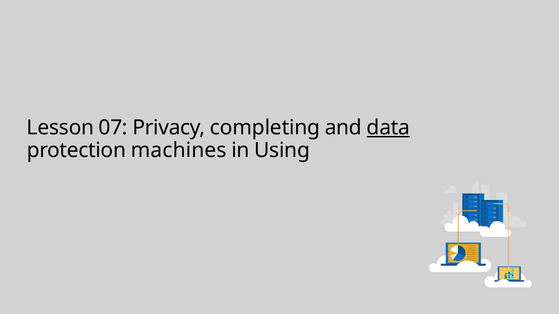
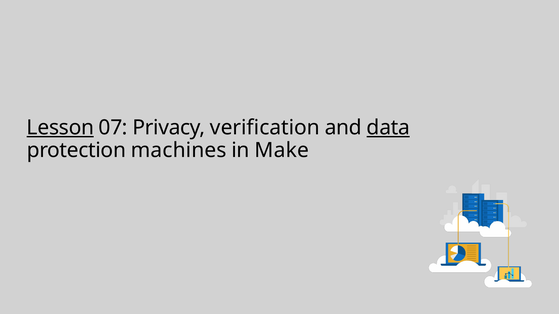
Lesson underline: none -> present (60, 128)
completing: completing -> verification (265, 128)
Using: Using -> Make (282, 150)
